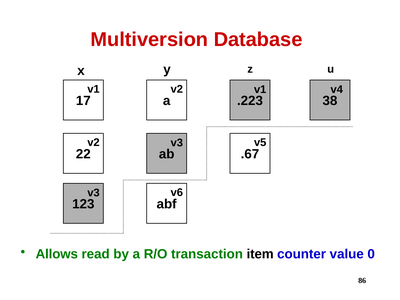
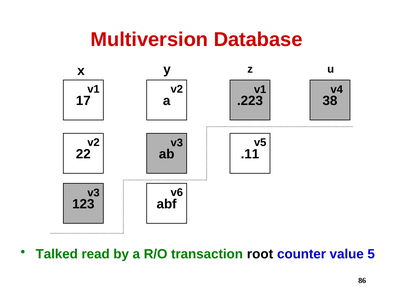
.67: .67 -> .11 (250, 154)
Allows: Allows -> Talked (57, 254)
item: item -> root (260, 254)
0: 0 -> 5 (371, 254)
